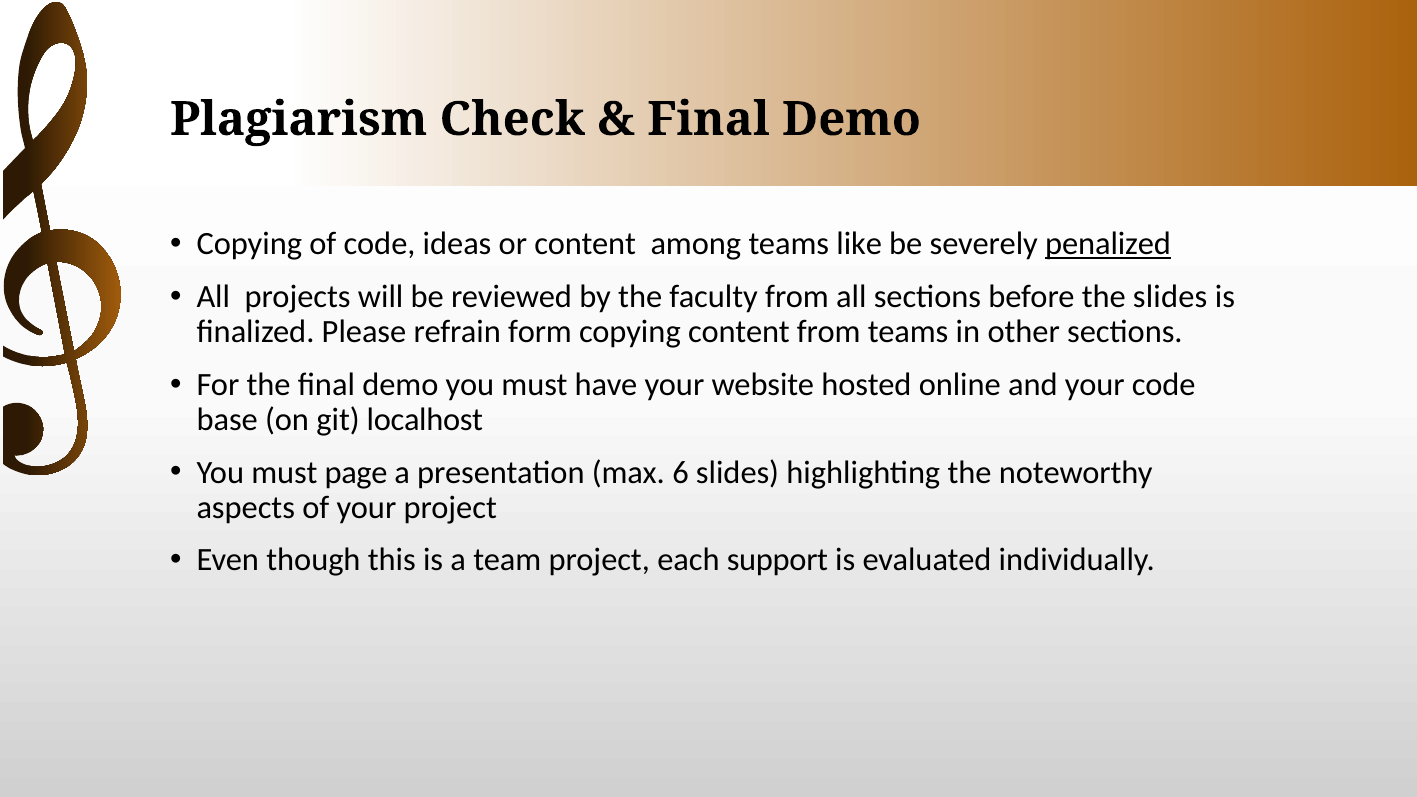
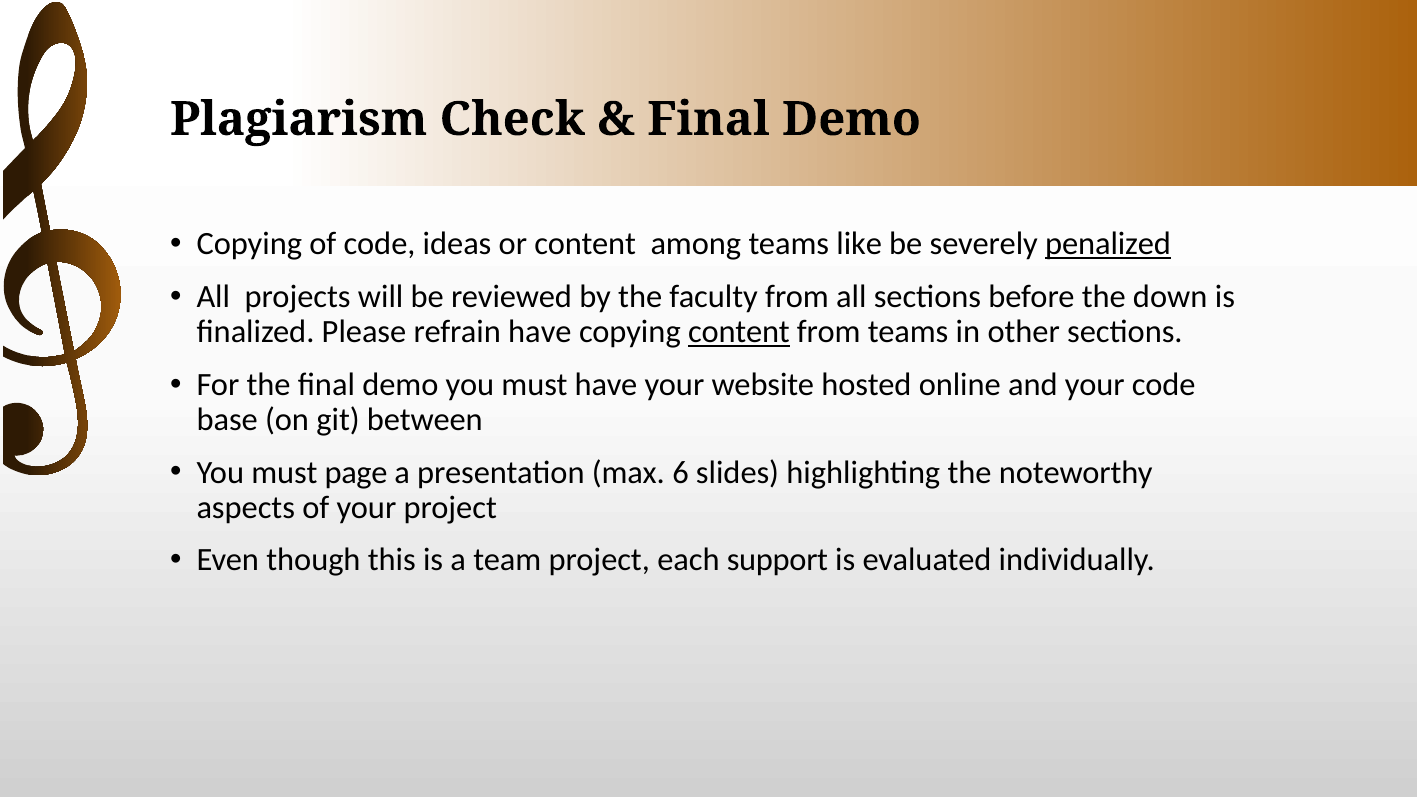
the slides: slides -> down (1170, 297)
refrain form: form -> have (540, 332)
content underline: none -> present (739, 332)
localhost: localhost -> between (425, 420)
